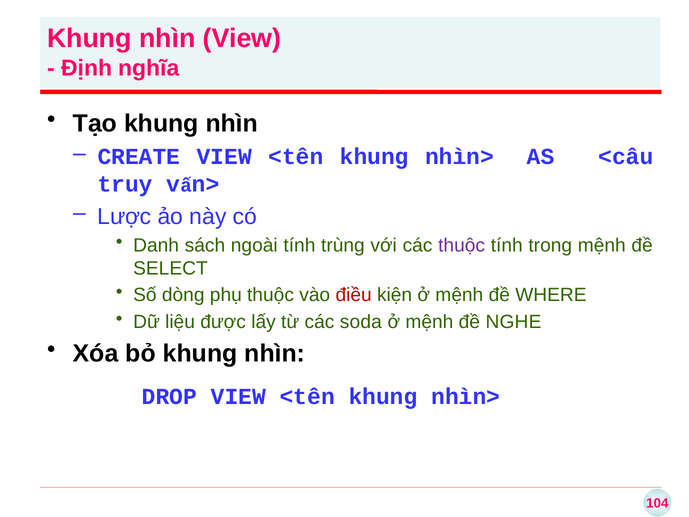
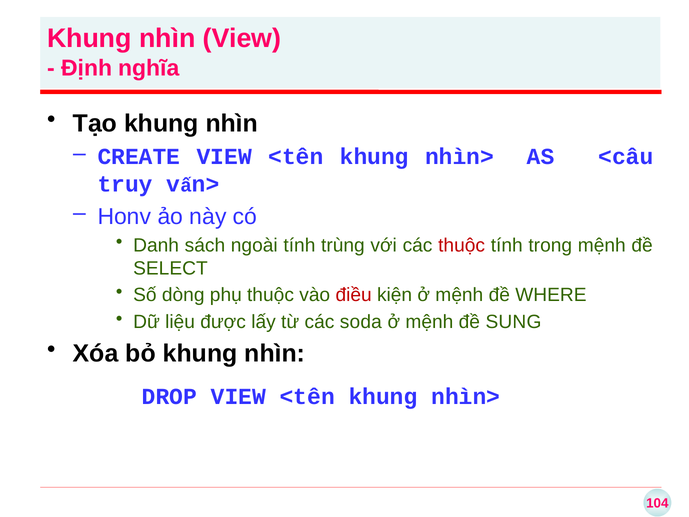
Lược: Lược -> Honv (124, 216)
thuộc colour: purple -> red (462, 245)
NGHE: NGHE -> SUNG (513, 322)
